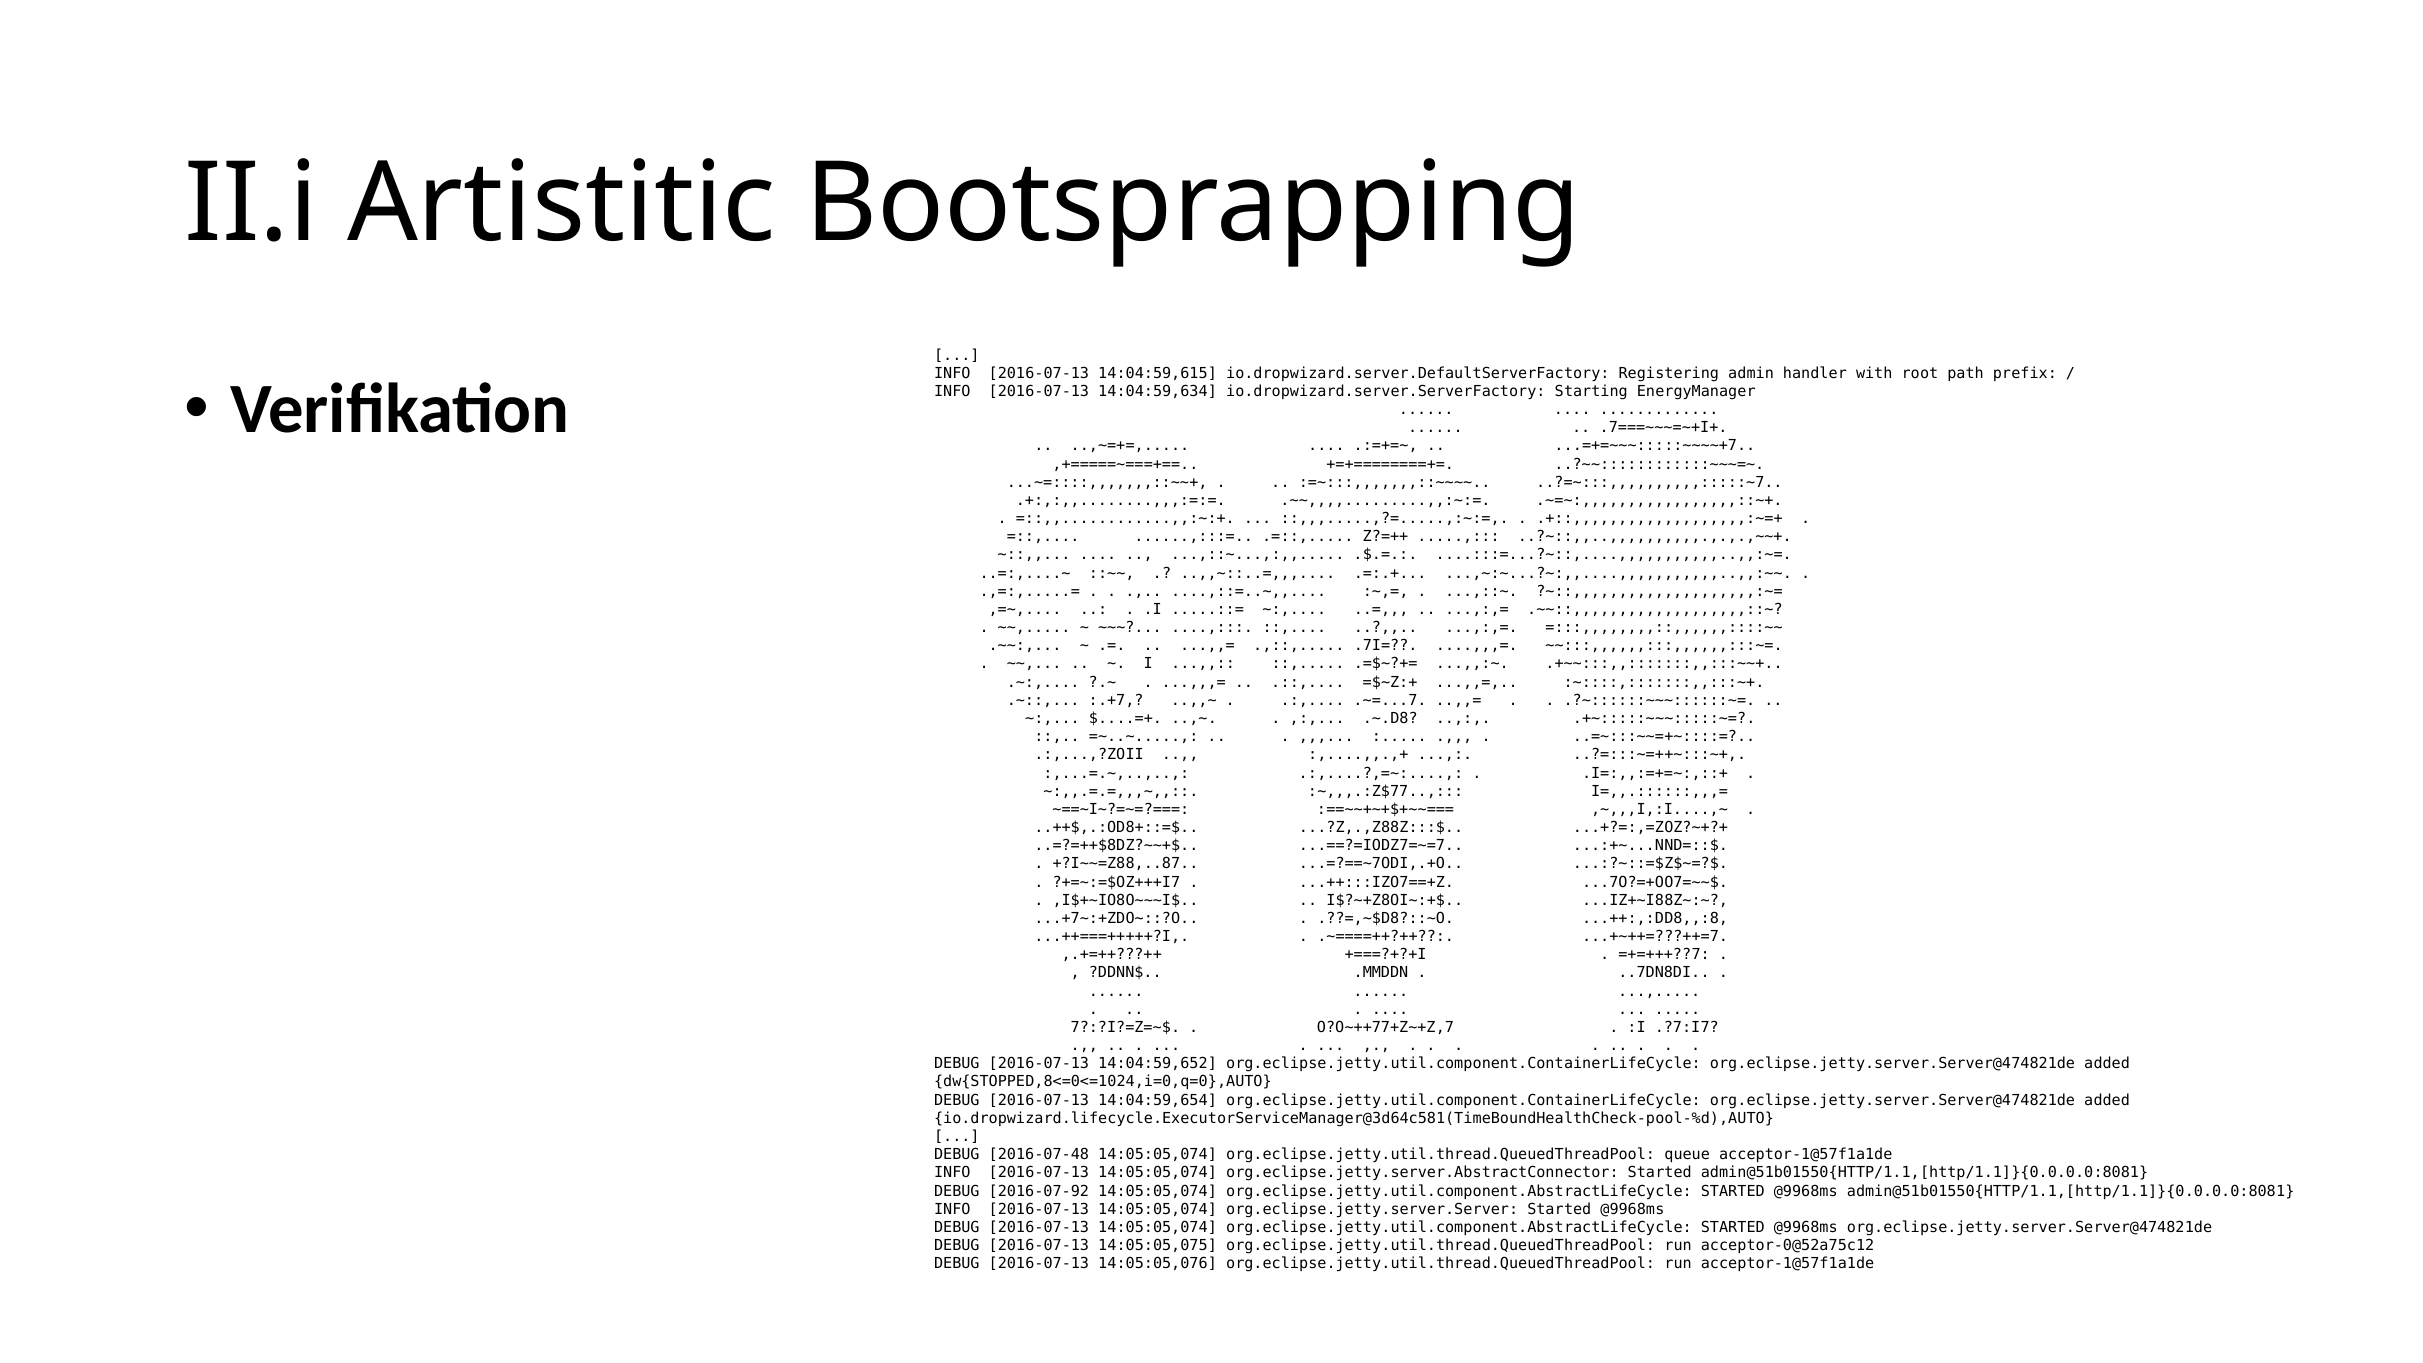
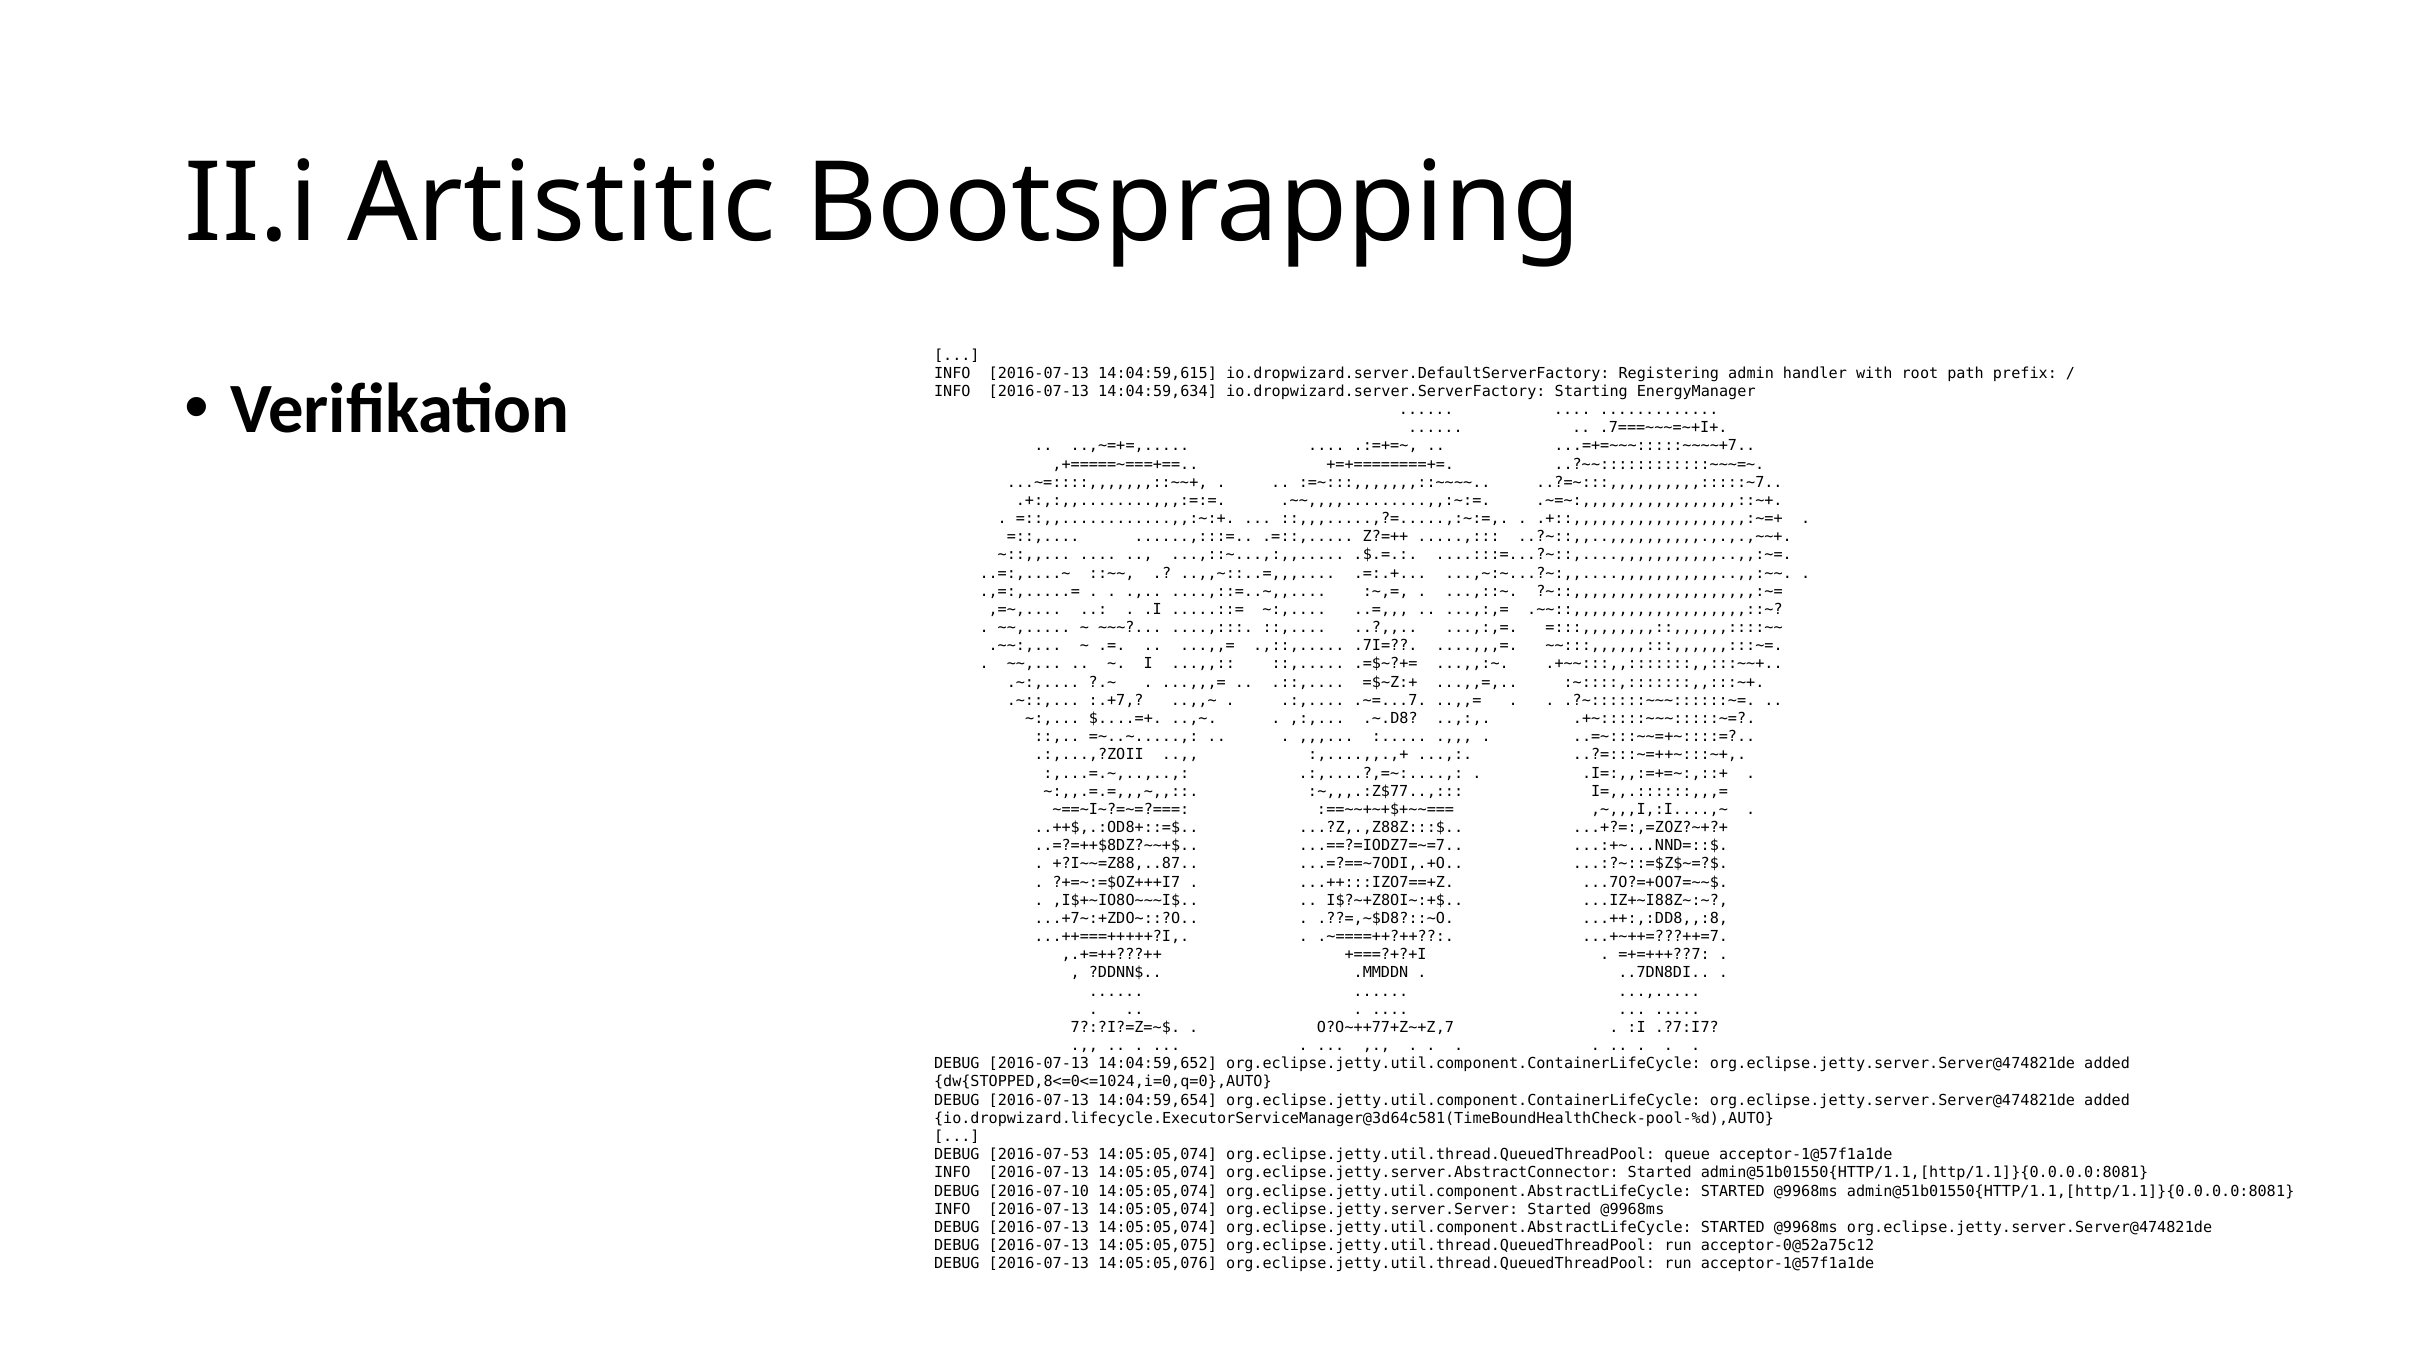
2016-07-48: 2016-07-48 -> 2016-07-53 (1039, 1155)
2016-07-92: 2016-07-92 -> 2016-07-10 (1039, 1191)
